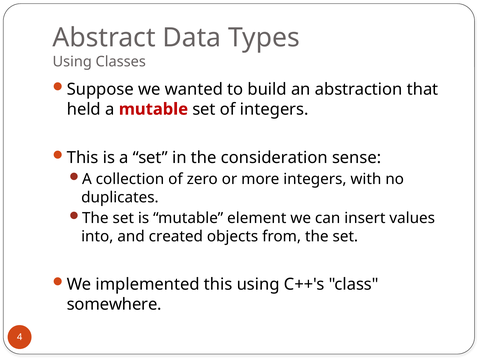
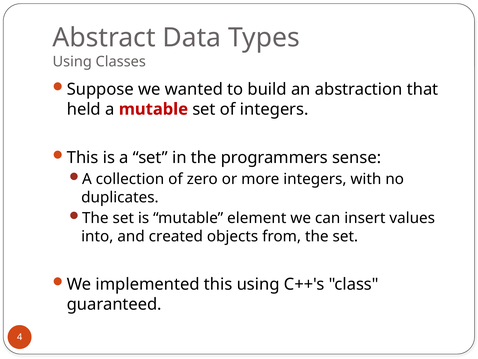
consideration: consideration -> programmers (274, 157)
somewhere: somewhere -> guaranteed (114, 304)
